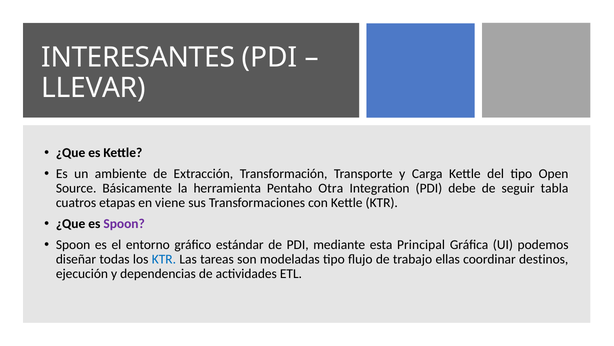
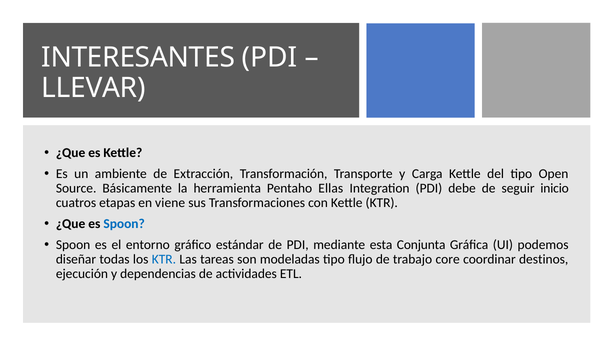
Otra: Otra -> Ellas (331, 188)
tabla: tabla -> inicio (555, 188)
Spoon colour: purple -> blue (124, 223)
Principal: Principal -> Conjunta (421, 244)
ellas: ellas -> core (448, 259)
